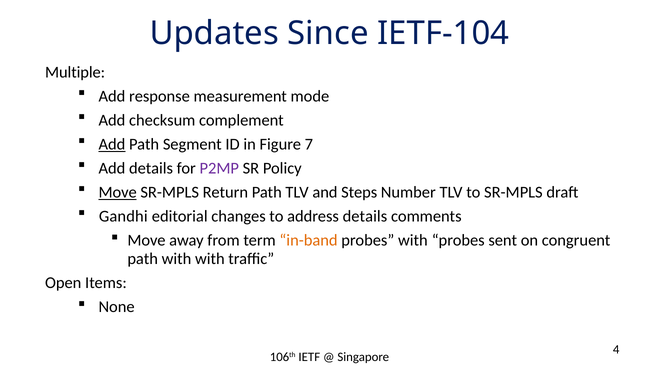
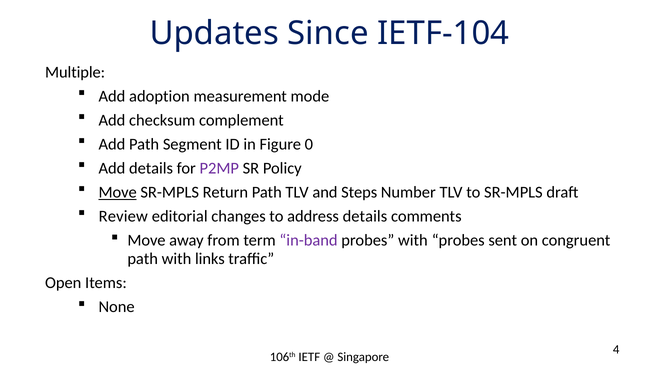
response: response -> adoption (159, 96)
Add underline: present -> none (112, 144)
7: 7 -> 0 (309, 144)
Gandhi: Gandhi -> Review (123, 216)
in-band colour: orange -> purple (309, 240)
with with: with -> links (210, 259)
